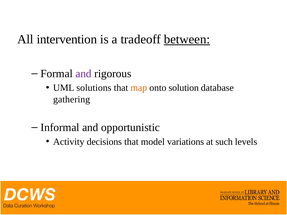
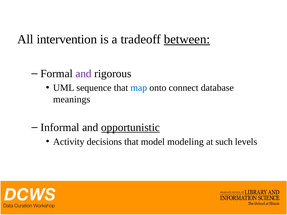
solutions: solutions -> sequence (94, 88)
map colour: orange -> blue (139, 88)
solution: solution -> connect (184, 88)
gathering: gathering -> meanings (72, 99)
opportunistic underline: none -> present (130, 128)
variations: variations -> modeling (185, 142)
